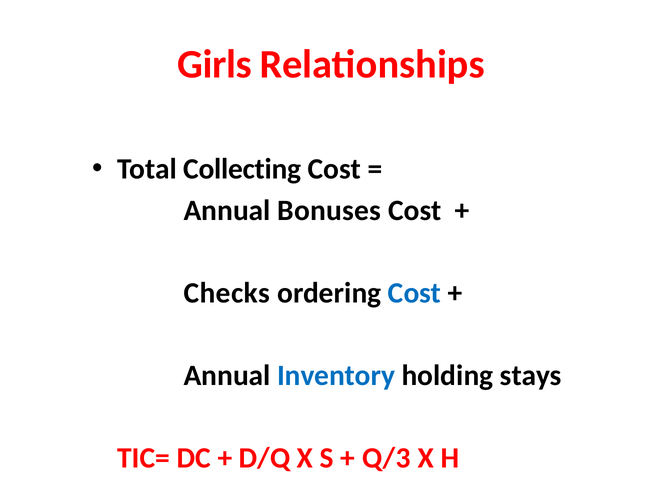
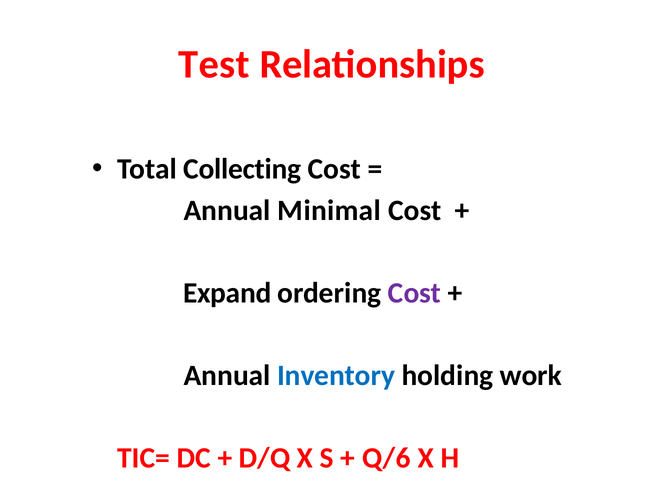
Girls: Girls -> Test (214, 64)
Bonuses: Bonuses -> Minimal (329, 211)
Checks: Checks -> Expand (227, 293)
Cost colour: blue -> purple (415, 293)
stays: stays -> work (531, 376)
Q/3: Q/3 -> Q/6 (386, 458)
